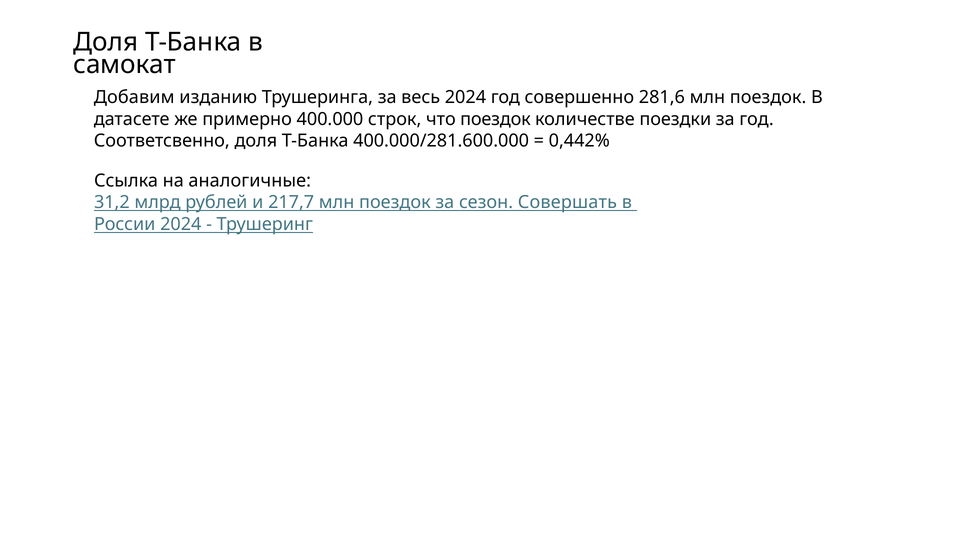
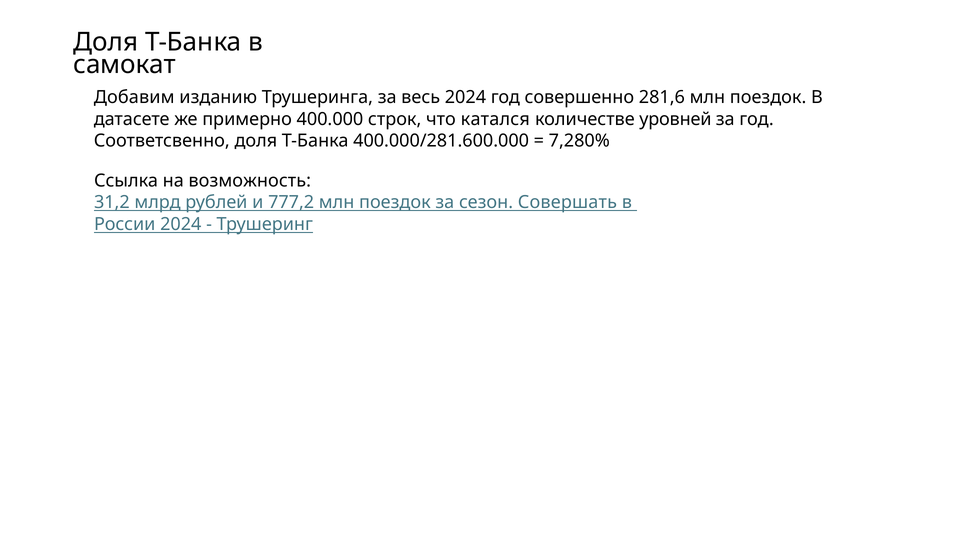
что поездок: поездок -> катался (495, 119)
поездки: поездки -> уровней (675, 119)
0,442%: 0,442% -> 7,280% (579, 141)
аналогичные: аналогичные -> возможность (250, 181)
217,7: 217,7 -> 777,2 (291, 202)
